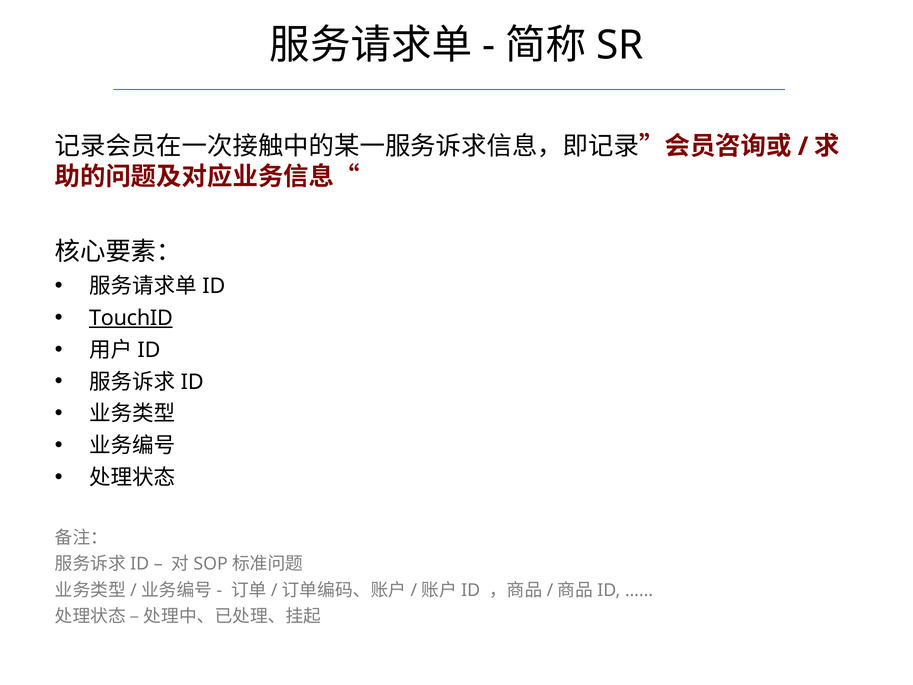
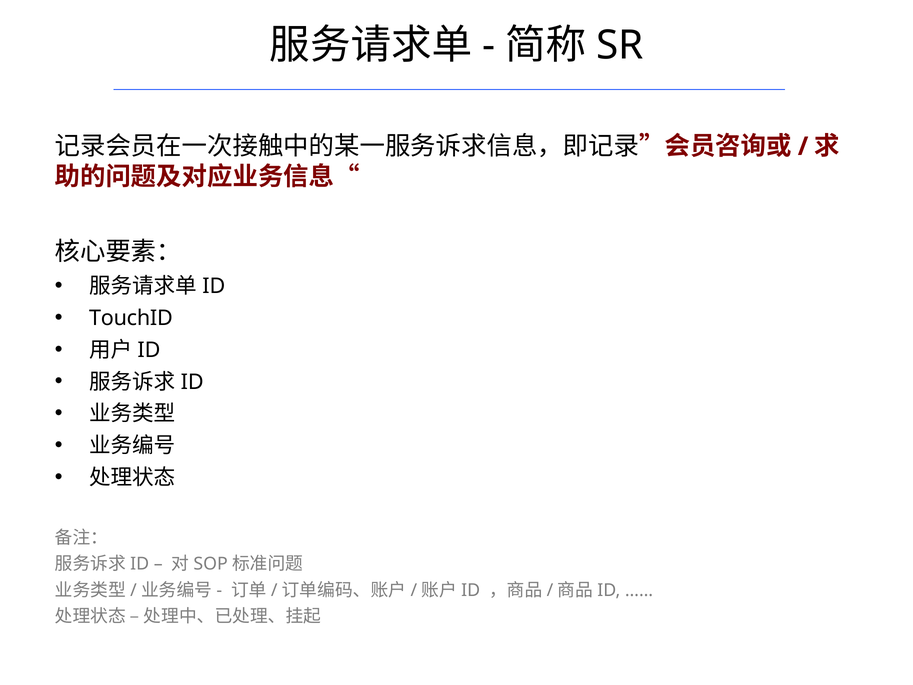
TouchID underline: present -> none (131, 318)
